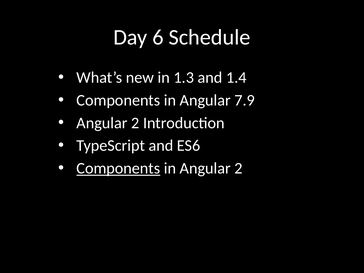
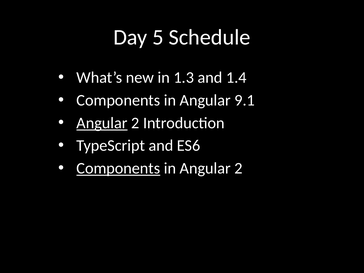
6: 6 -> 5 (158, 37)
7.9: 7.9 -> 9.1 (245, 100)
Angular underline: none -> present (102, 123)
